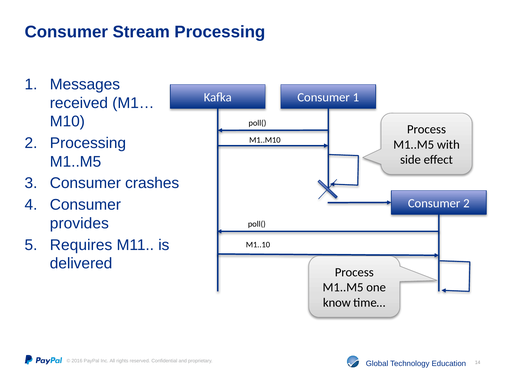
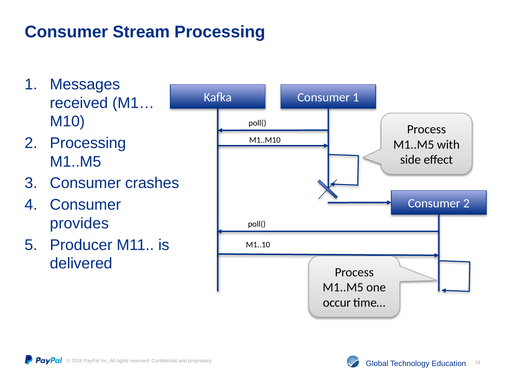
Requires: Requires -> Producer (81, 245)
know: know -> occur (337, 303)
